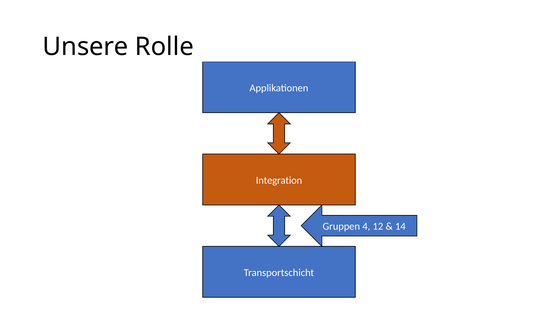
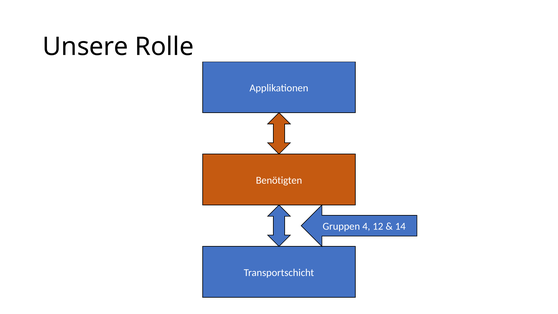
Integration: Integration -> Benötigten (279, 180)
